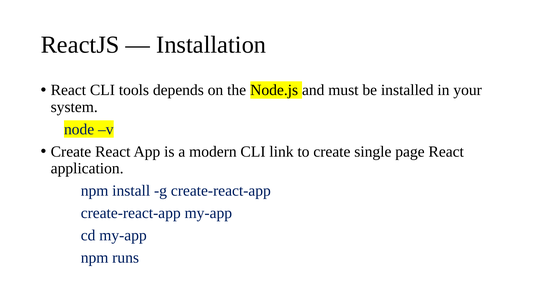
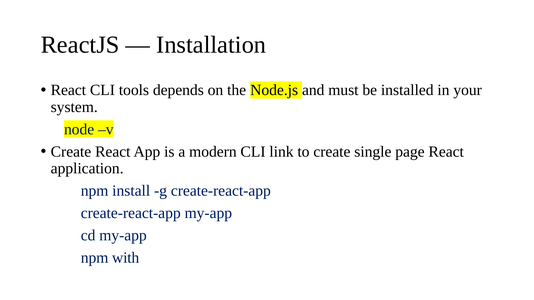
runs: runs -> with (126, 258)
